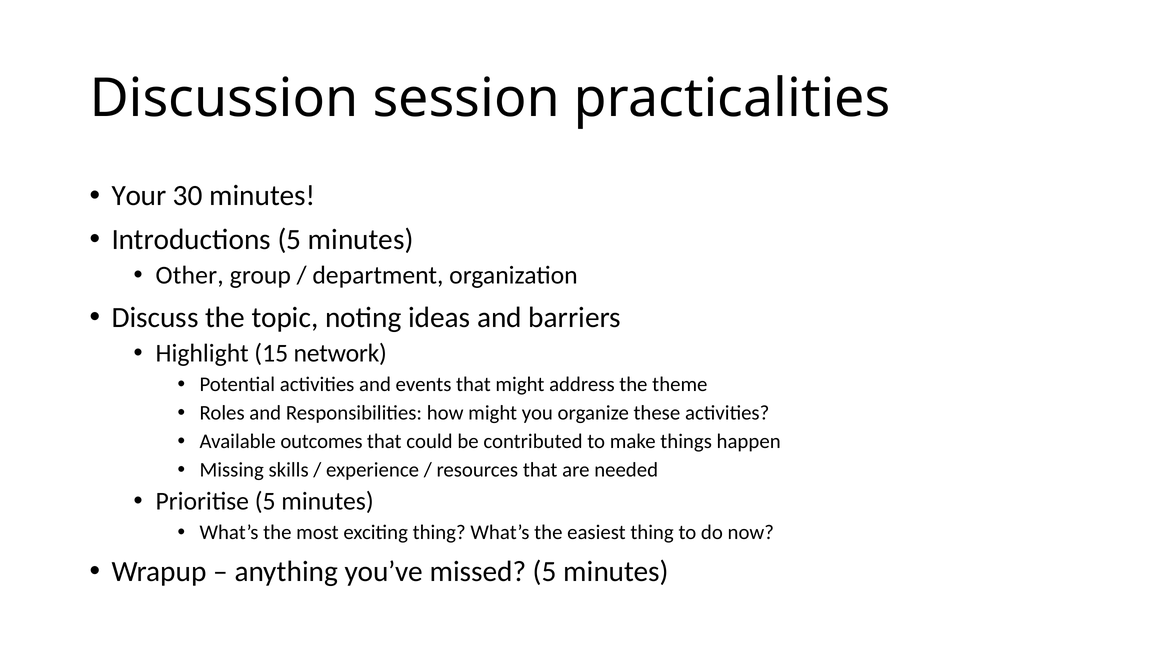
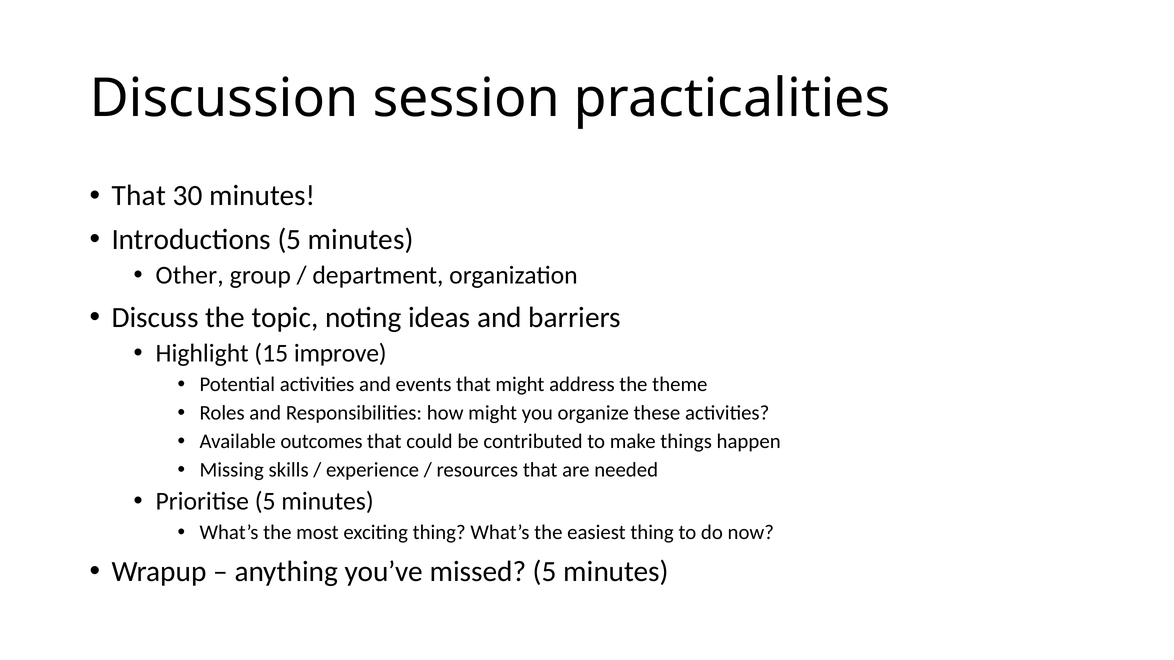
Your: Your -> That (139, 196)
network: network -> improve (340, 353)
